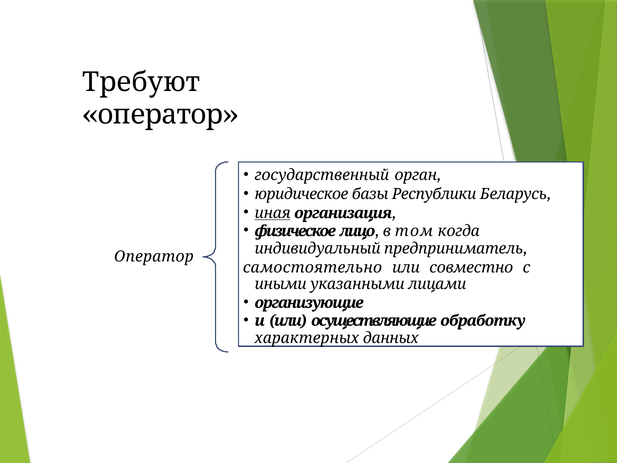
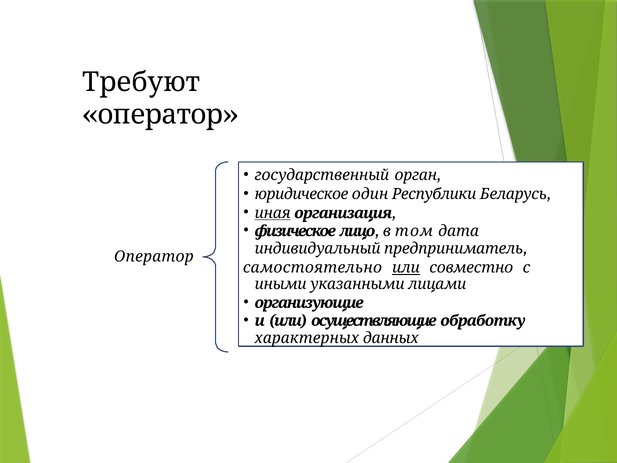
базы: базы -> один (370, 194)
когда: когда -> дата (459, 231)
или underline: none -> present (406, 268)
